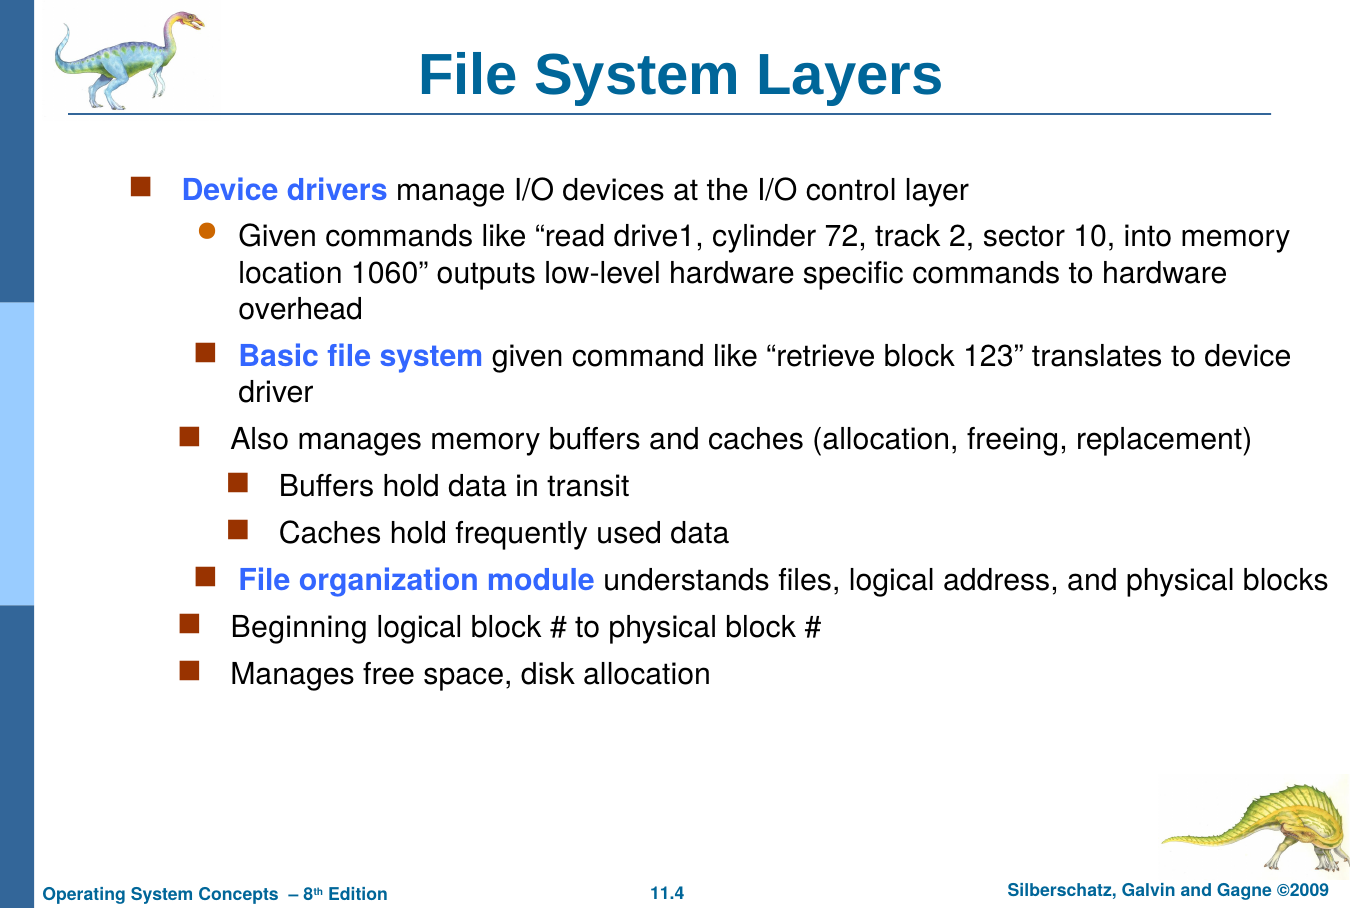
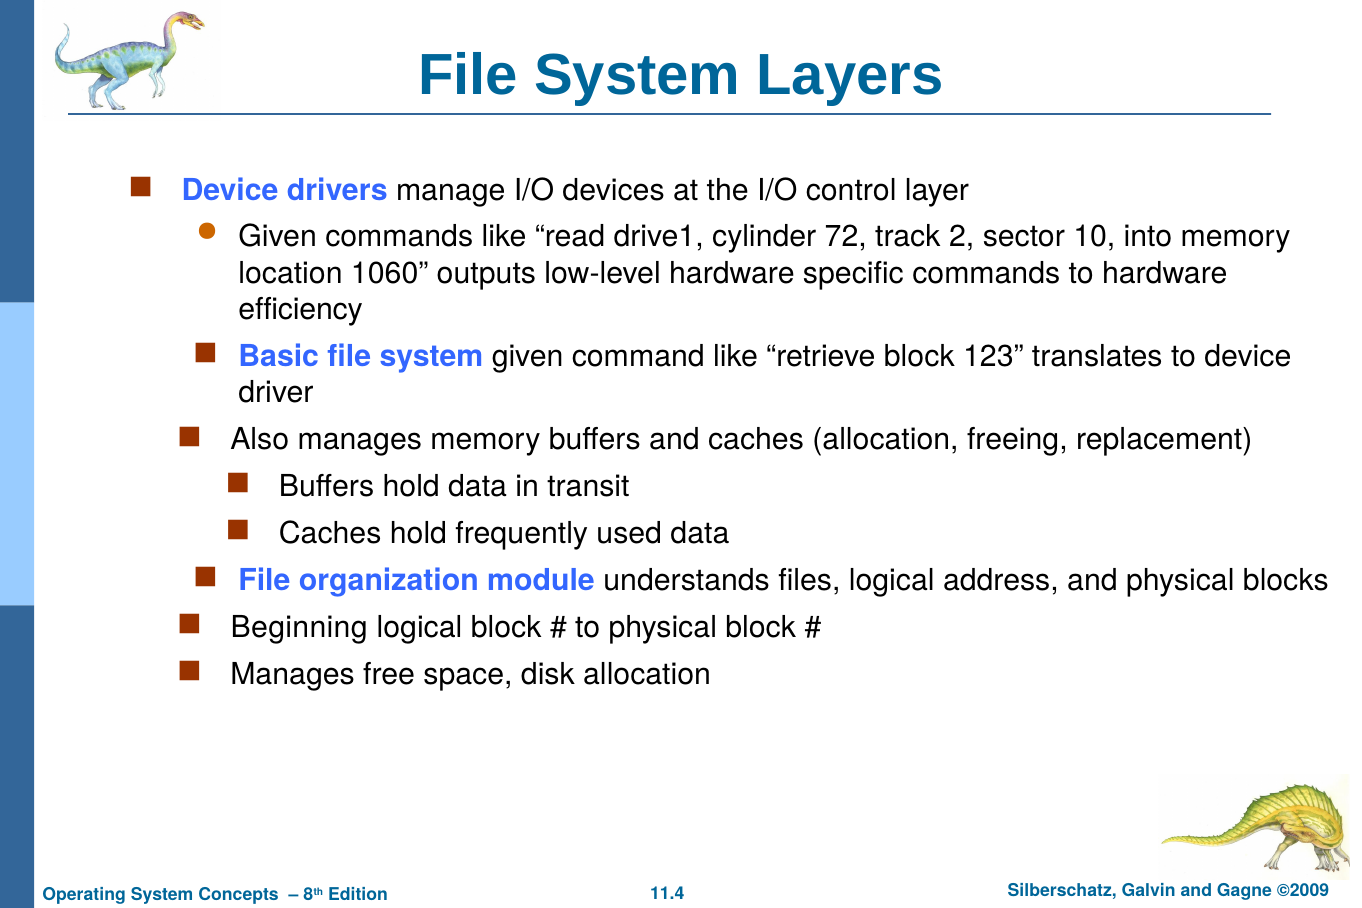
overhead: overhead -> efficiency (301, 310)
